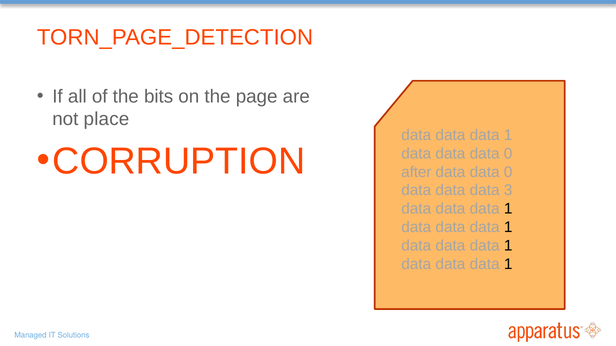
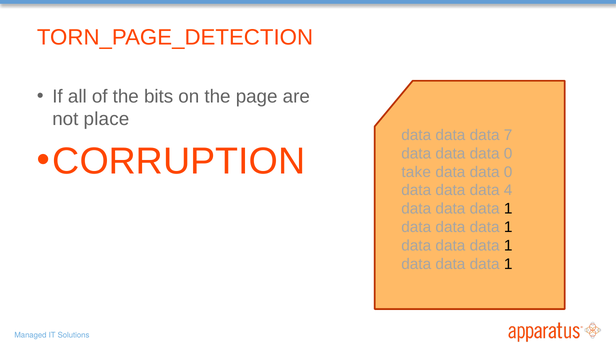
1: 1 -> 7 (508, 135)
after: after -> take (416, 172)
3: 3 -> 4 (508, 191)
